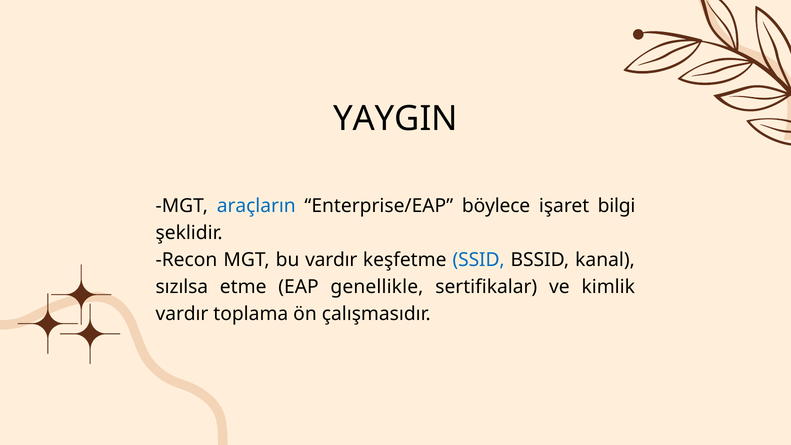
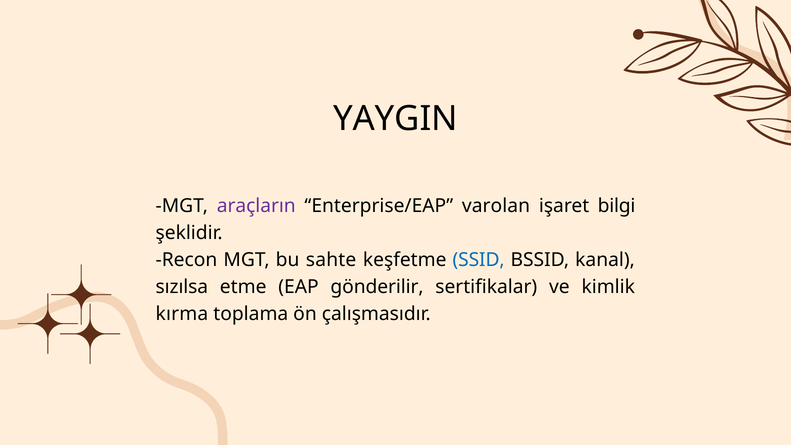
araçların colour: blue -> purple (256, 206)
böylece: böylece -> varolan (496, 206)
bu vardır: vardır -> sahte (331, 260)
genellikle: genellikle -> gönderilir (377, 287)
vardır: vardır -> kırma (182, 314)
